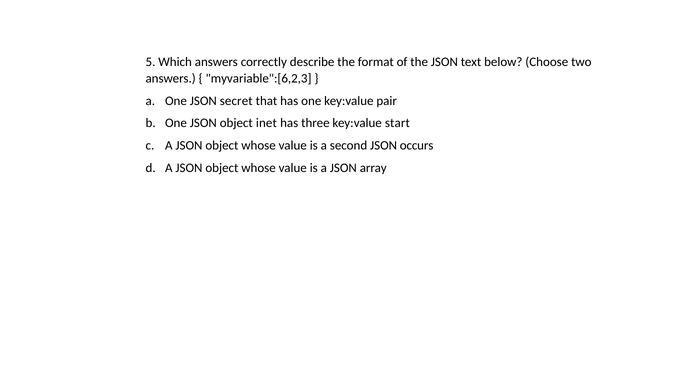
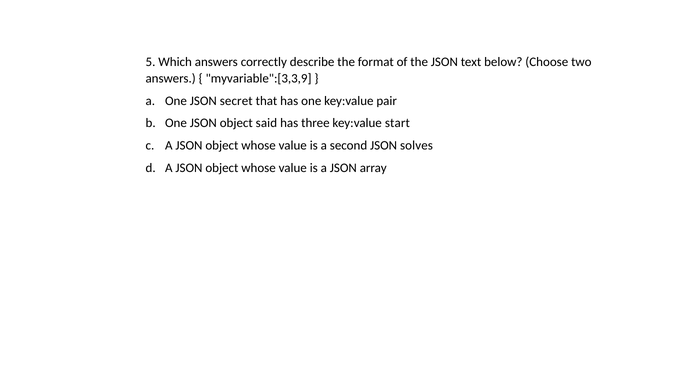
myvariable":[6,2,3: myvariable":[6,2,3 -> myvariable":[3,3,9 (259, 78)
inet: inet -> said (266, 123)
occurs: occurs -> solves (416, 146)
